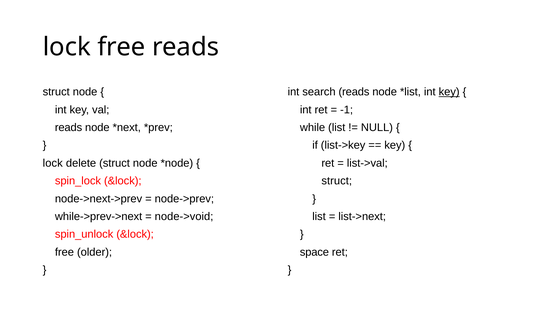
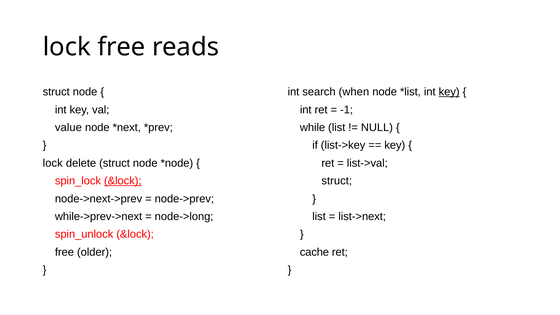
search reads: reads -> when (354, 92)
reads: reads -> value (68, 127)
&lock underline: none -> present (123, 181)
node->void: node->void -> node->long (184, 217)
space: space -> cache (314, 252)
